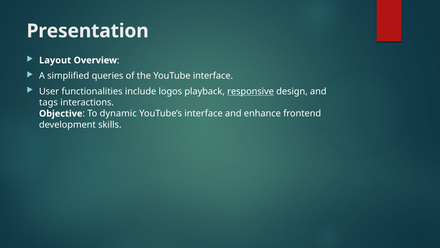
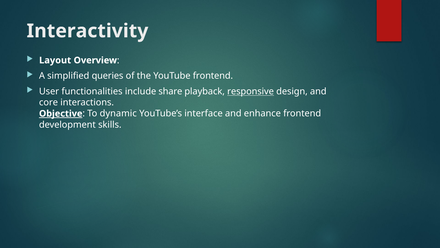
Presentation: Presentation -> Interactivity (87, 31)
YouTube interface: interface -> frontend (213, 76)
logos: logos -> share (170, 91)
tags: tags -> core (49, 102)
Objective underline: none -> present (61, 113)
